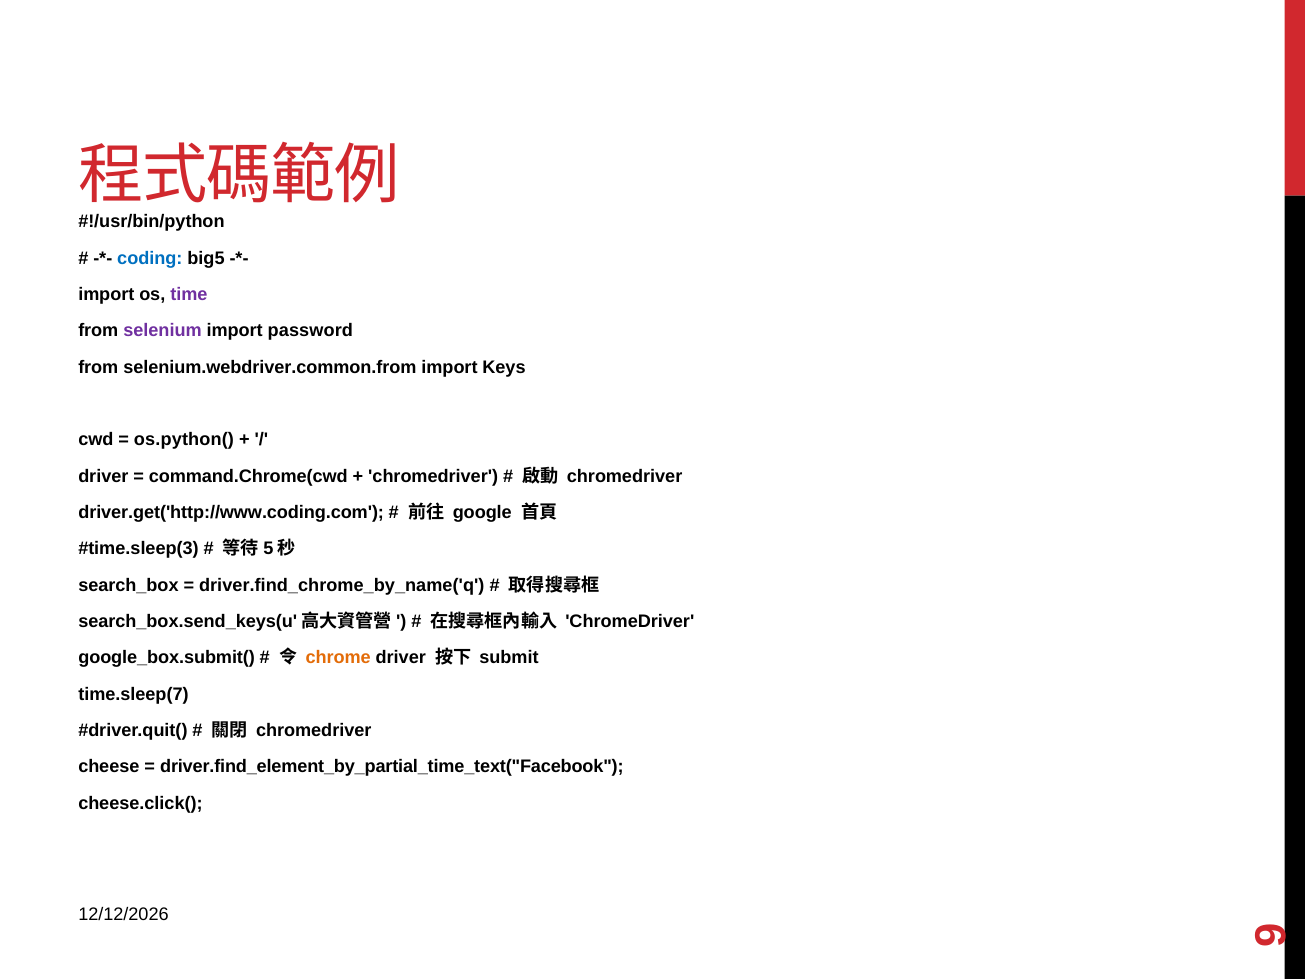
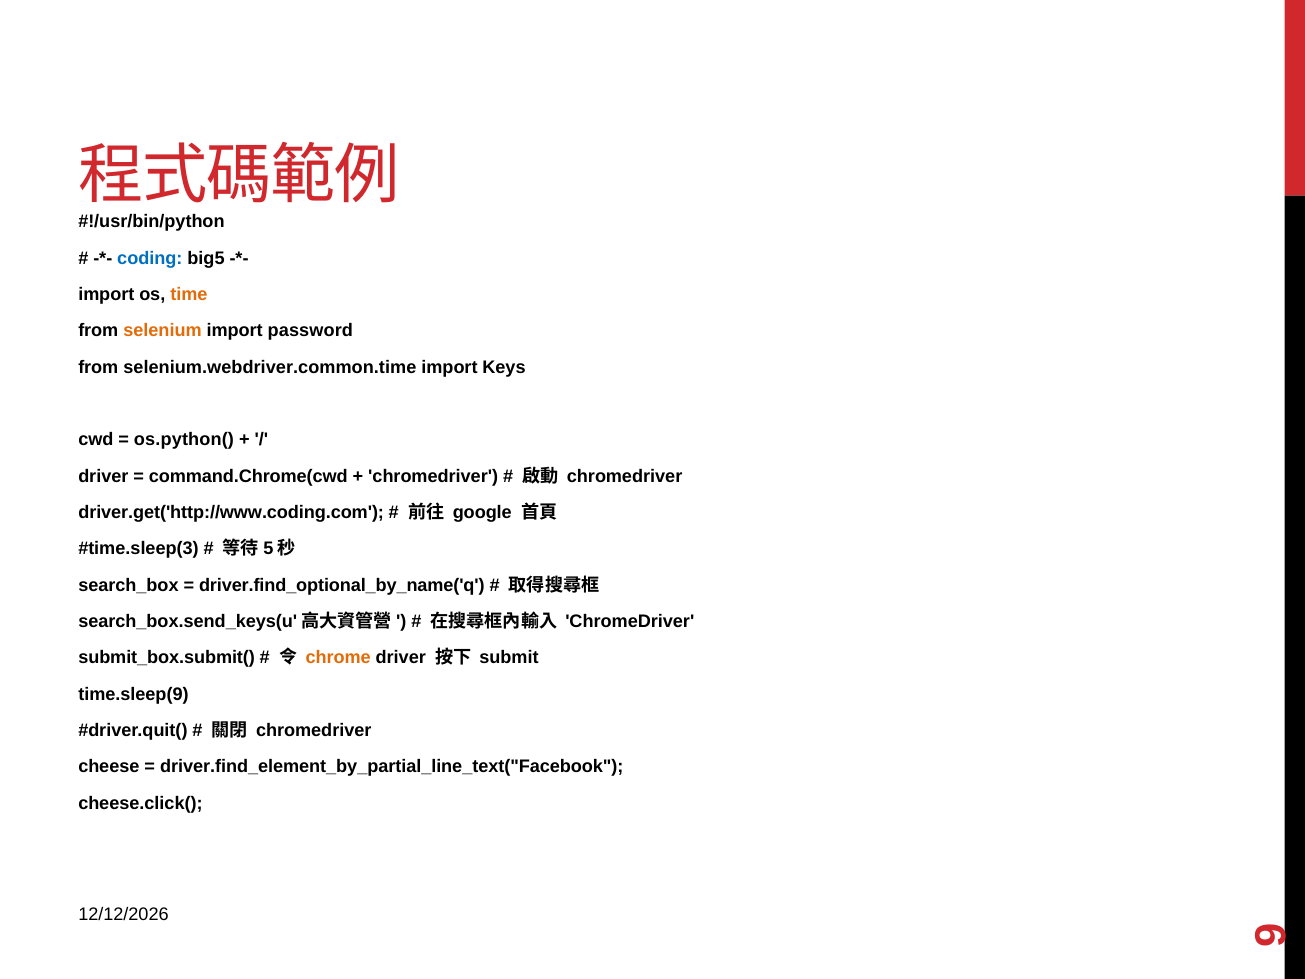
time colour: purple -> orange (189, 294)
selenium colour: purple -> orange (162, 331)
selenium.webdriver.common.from: selenium.webdriver.common.from -> selenium.webdriver.common.time (270, 367)
driver.find_chrome_by_name('q: driver.find_chrome_by_name('q -> driver.find_optional_by_name('q (342, 585)
google_box.submit(: google_box.submit( -> submit_box.submit( (167, 658)
time.sleep(7: time.sleep(7 -> time.sleep(9 (133, 694)
driver.find_element_by_partial_time_text("Facebook: driver.find_element_by_partial_time_text("Facebook -> driver.find_element_by_partial_line_text("Facebook (392, 767)
